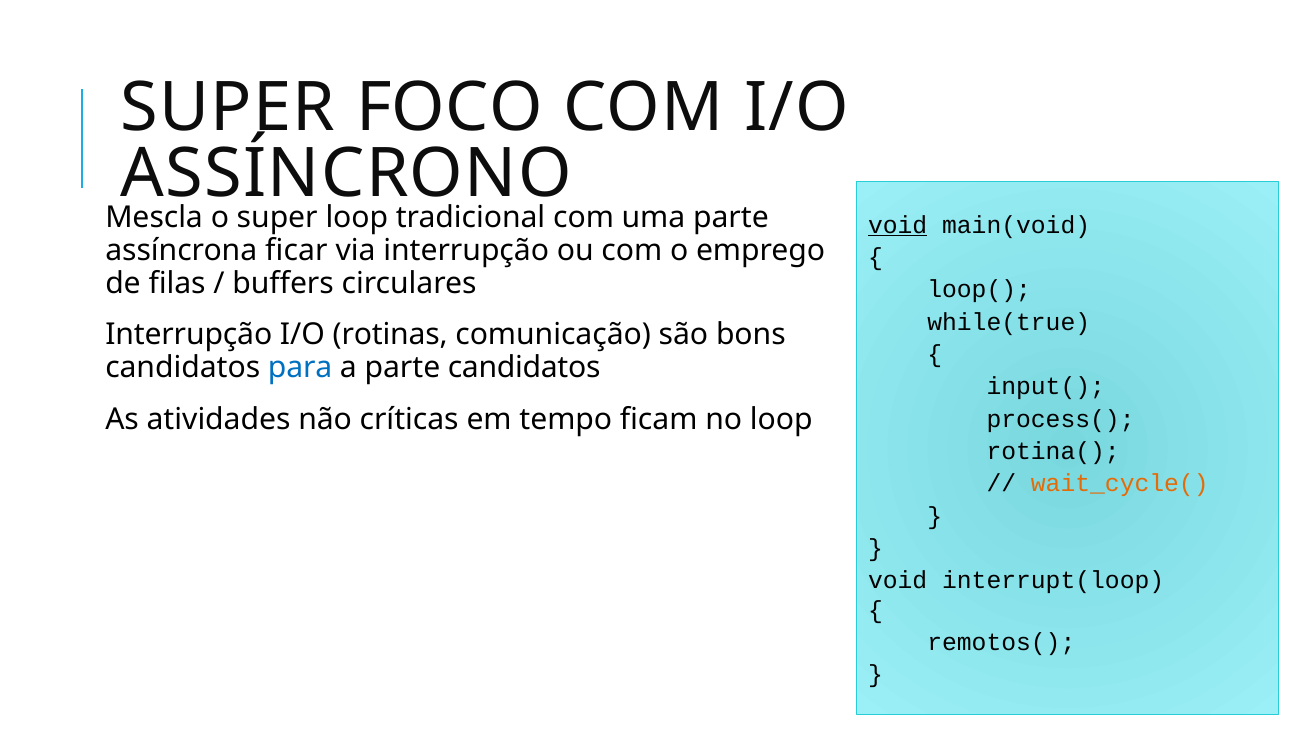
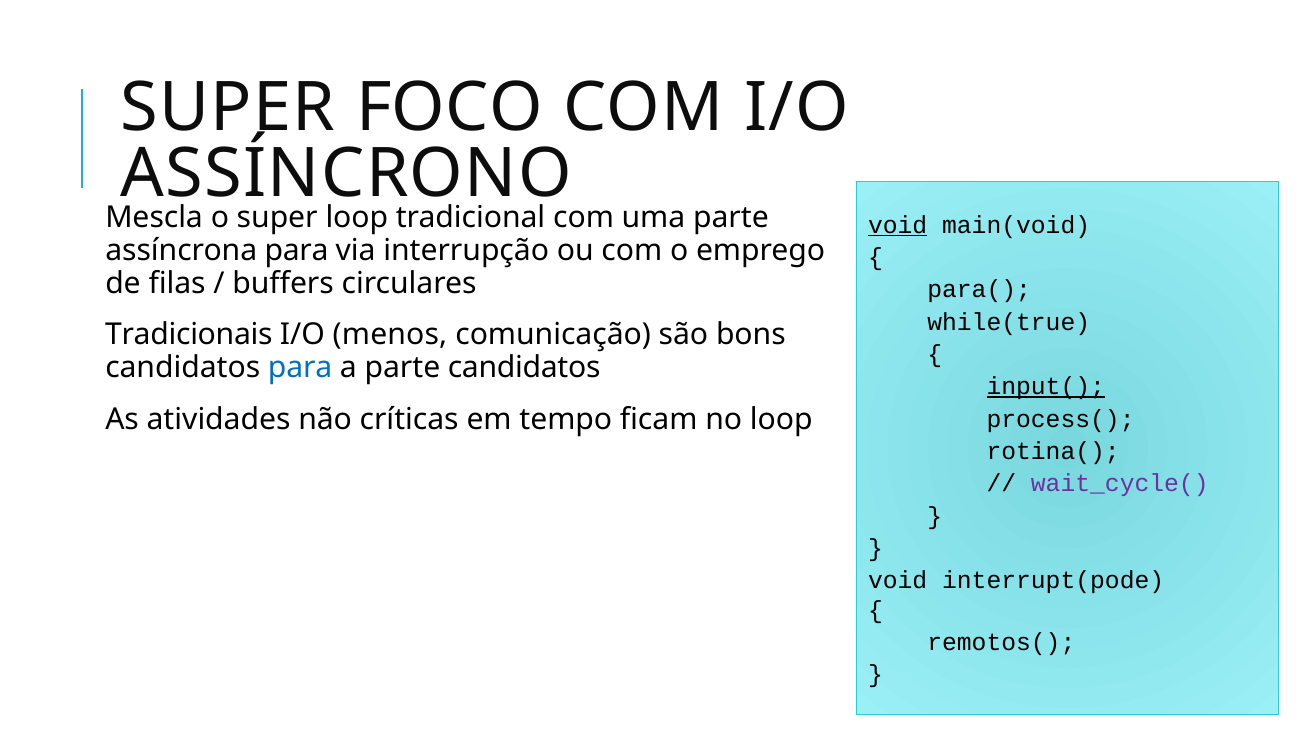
assíncrona ficar: ficar -> para (297, 251)
loop(: loop( -> para( (979, 290)
Interrupção: Interrupção -> Tradicionais (189, 335)
rotinas: rotinas -> menos (390, 335)
input( underline: none -> present (1046, 387)
wait_cycle( colour: orange -> purple (1120, 484)
interrupt(loop: interrupt(loop -> interrupt(pode (1053, 581)
